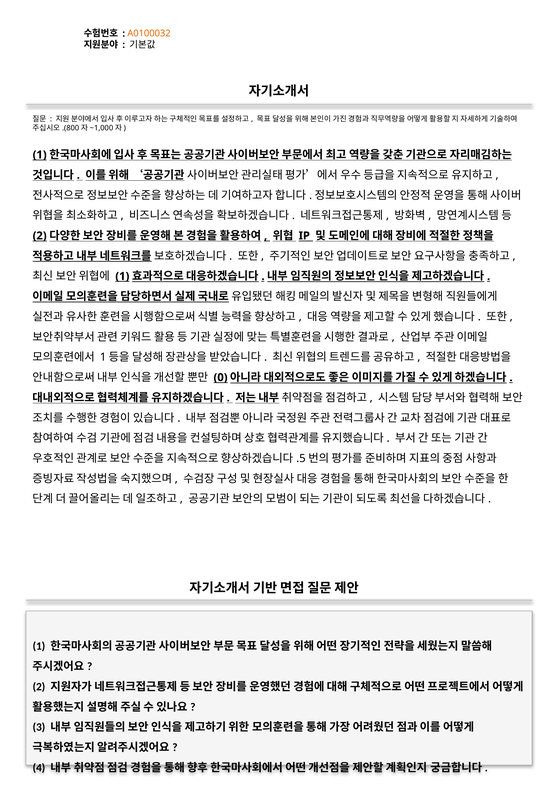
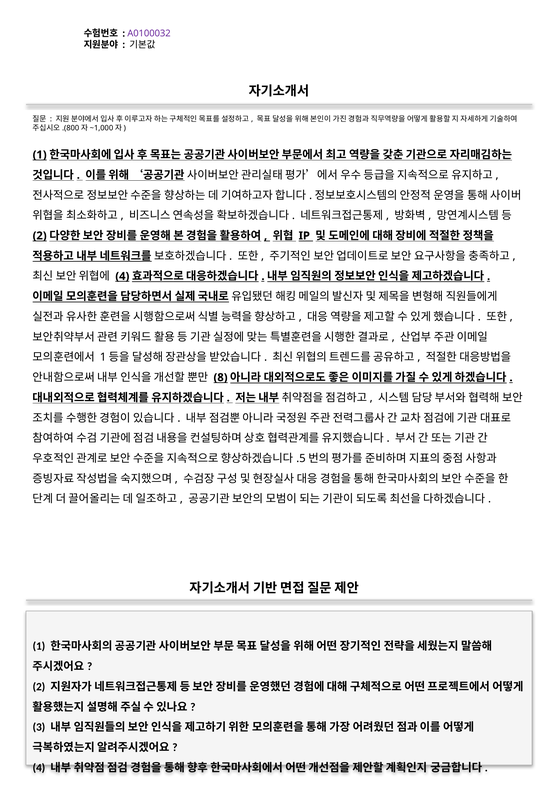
A0100032 colour: orange -> purple (149, 34)
1: 1 -> 4 (122, 276)
0: 0 -> 8 (221, 378)
